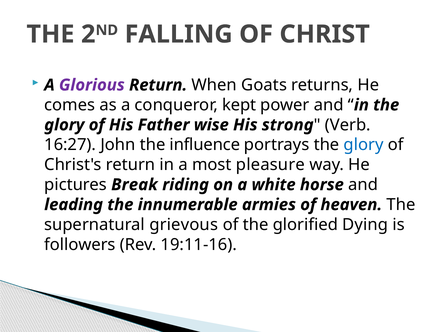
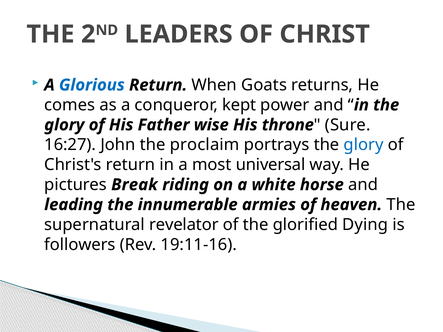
FALLING: FALLING -> LEADERS (179, 34)
Glorious colour: purple -> blue (92, 85)
strong: strong -> throne (288, 125)
Verb: Verb -> Sure (348, 125)
influence: influence -> proclaim (205, 145)
pleasure: pleasure -> universal (271, 165)
grievous: grievous -> revelator (184, 225)
